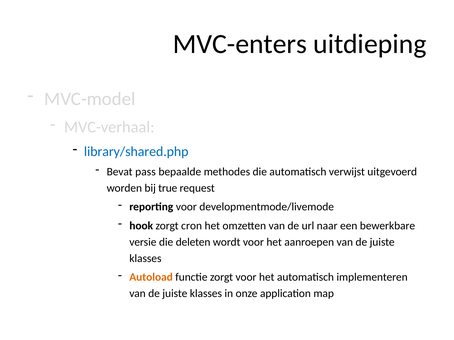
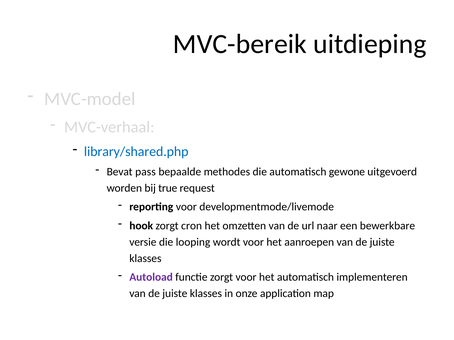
MVC-enters: MVC-enters -> MVC-bereik (240, 44)
verwijst: verwijst -> gewone (347, 172)
deleten: deleten -> looping (193, 242)
Autoload colour: orange -> purple (151, 278)
